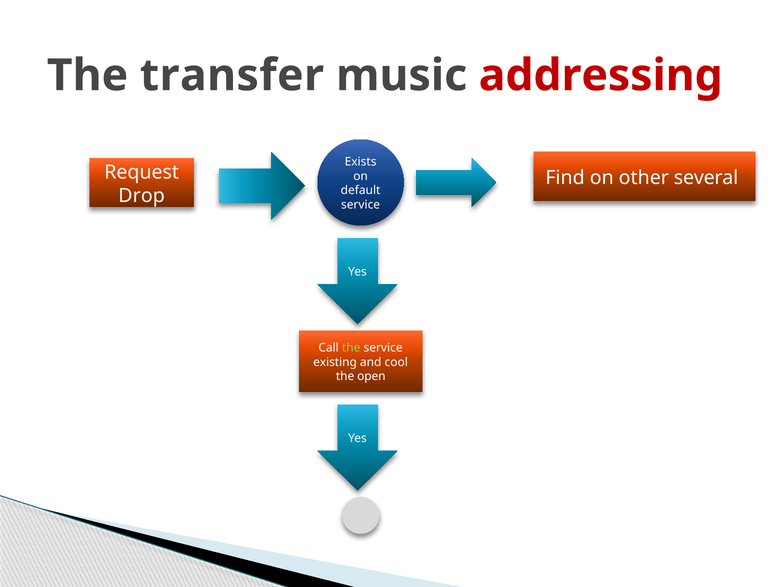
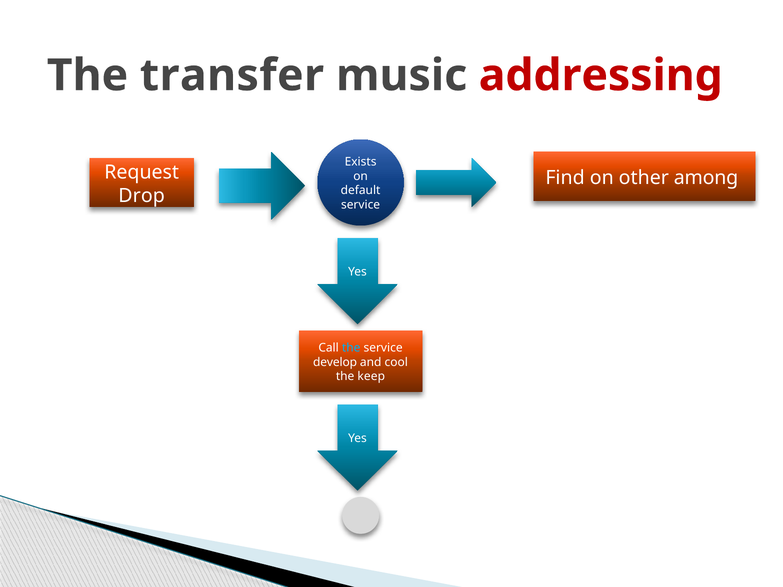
several: several -> among (706, 178)
the colour: light green -> light blue (351, 348)
existing: existing -> develop (335, 362)
open: open -> keep (371, 377)
